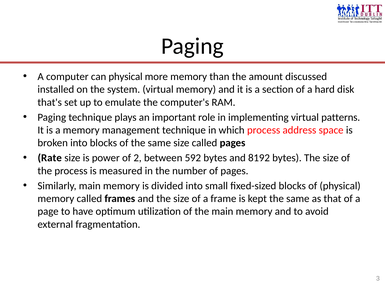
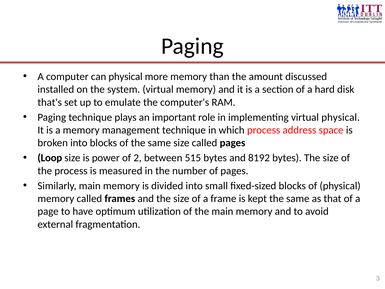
virtual patterns: patterns -> physical (341, 117)
Rate: Rate -> Loop (50, 158)
592: 592 -> 515 (193, 158)
